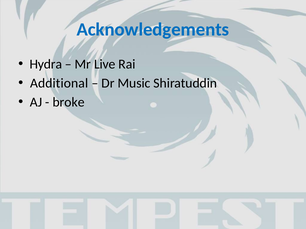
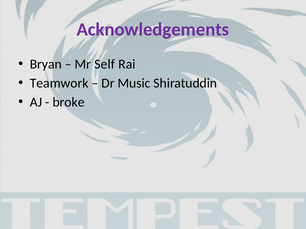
Acknowledgements colour: blue -> purple (153, 30)
Hydra: Hydra -> Bryan (46, 64)
Live: Live -> Self (105, 64)
Additional: Additional -> Teamwork (59, 83)
